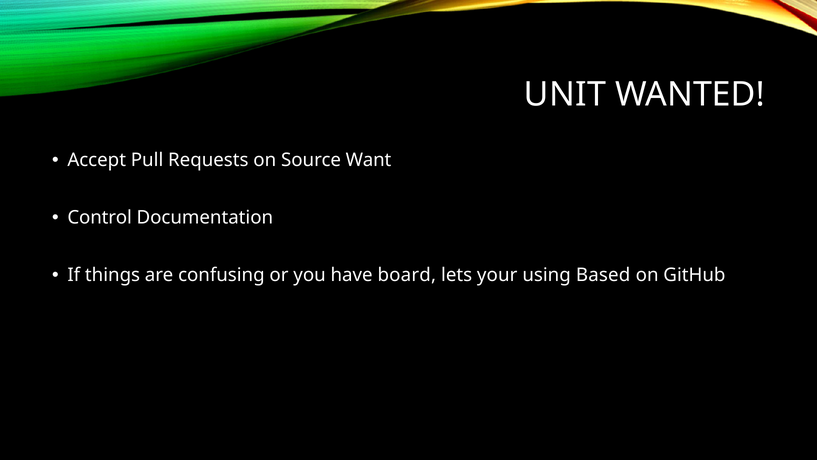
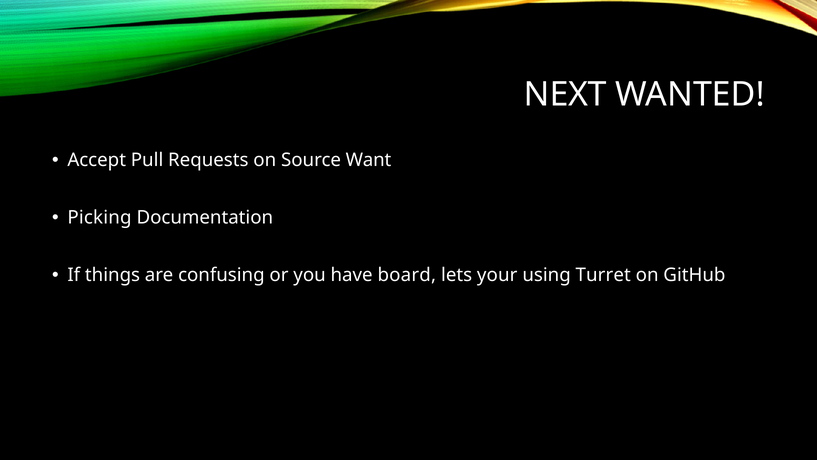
UNIT: UNIT -> NEXT (565, 94)
Control: Control -> Picking (99, 218)
Based: Based -> Turret (603, 275)
